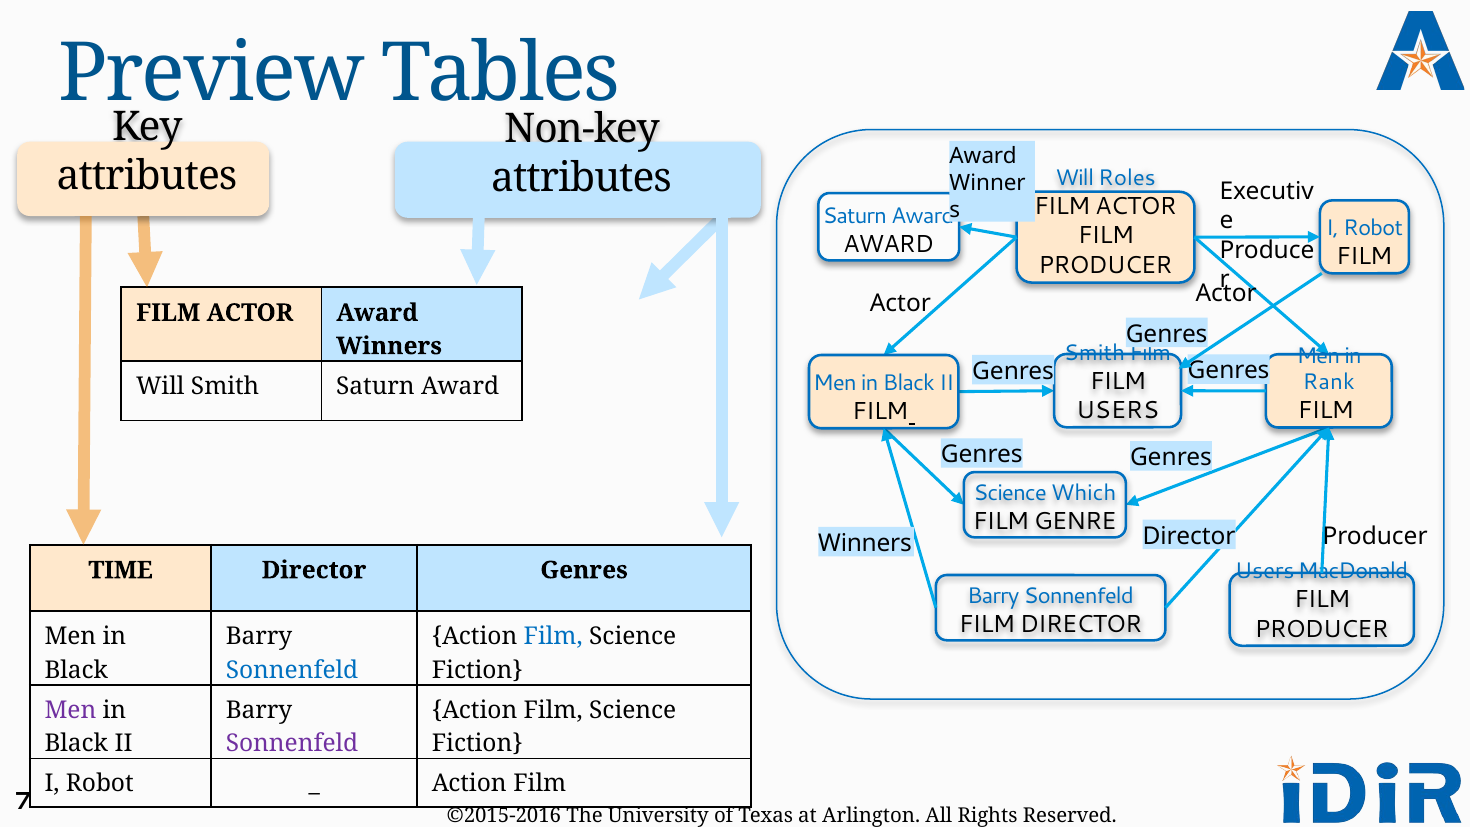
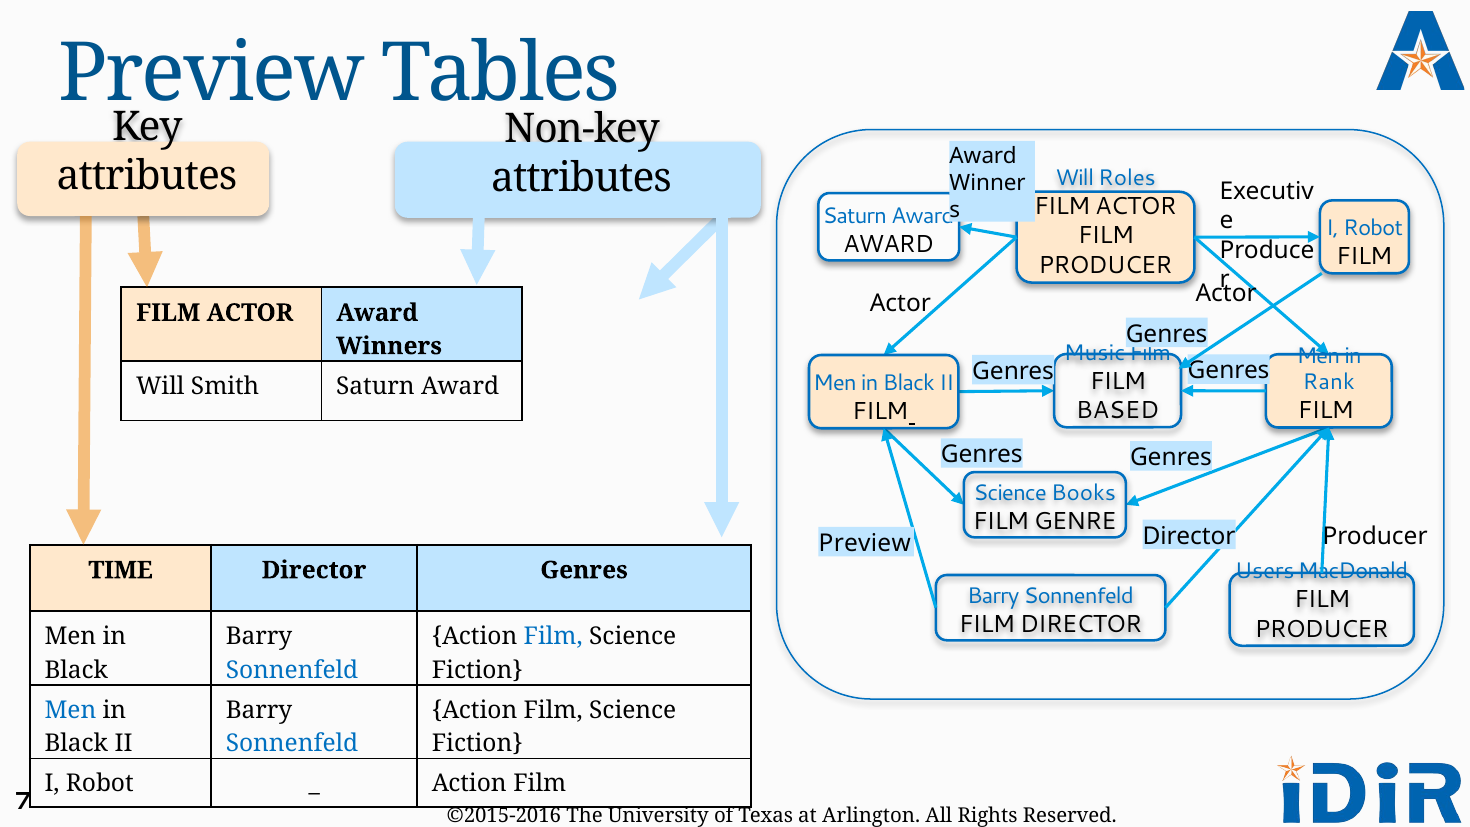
Smith: Smith -> Music (1095, 353)
USERS: USERS -> BASED (1118, 411)
Which: Which -> Books (1084, 493)
Winners: Winners -> Preview (865, 543)
Men colour: purple -> blue (70, 710)
Sonnenfeld colour: purple -> blue (292, 744)
